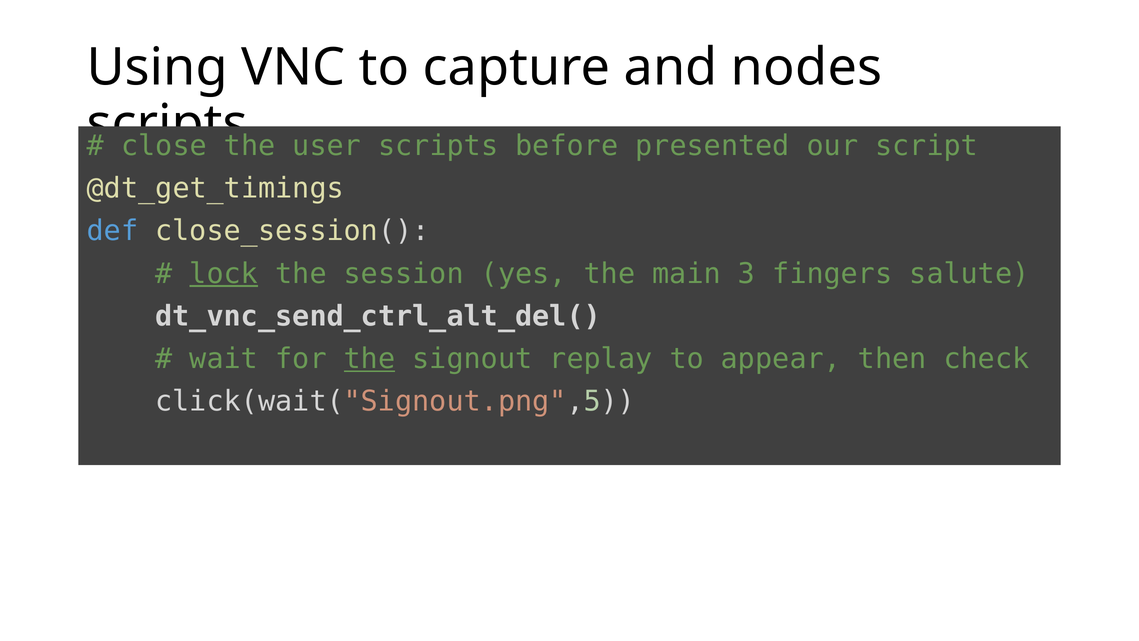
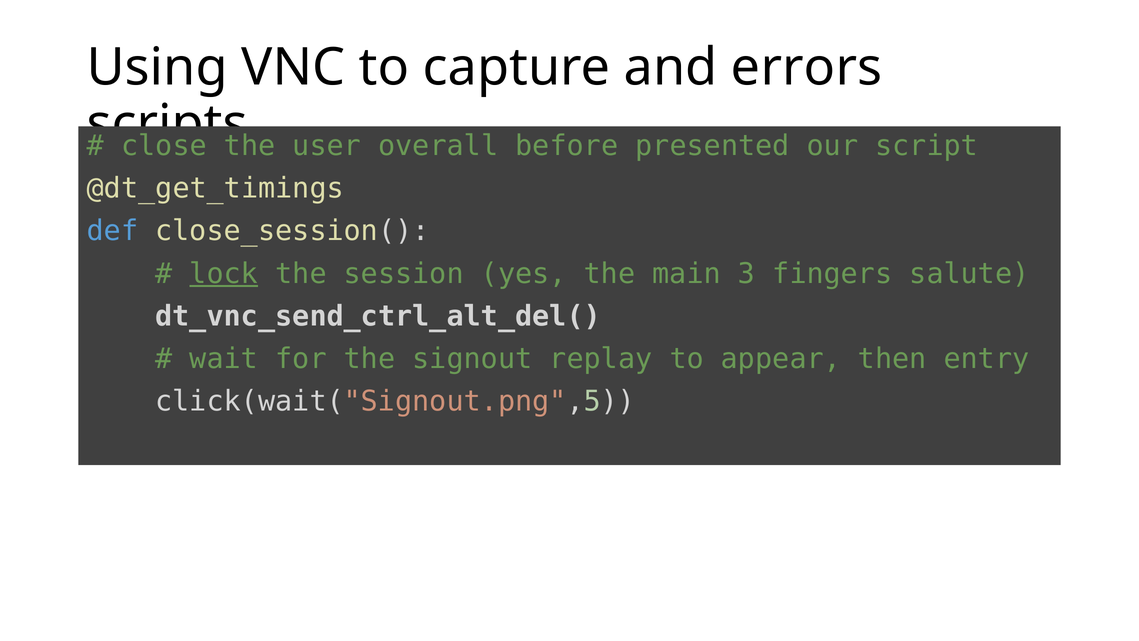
nodes: nodes -> errors (807, 67)
user scripts: scripts -> overall (438, 146)
the underline: present -> none (370, 359)
check: check -> entry (987, 359)
